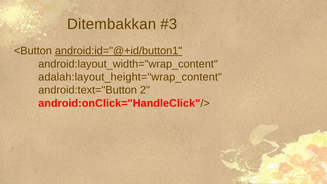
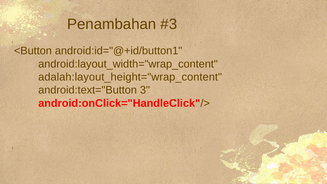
Ditembakkan: Ditembakkan -> Penambahan (112, 24)
android:id="@+id/button1 underline: present -> none (119, 51)
2: 2 -> 3 (145, 90)
